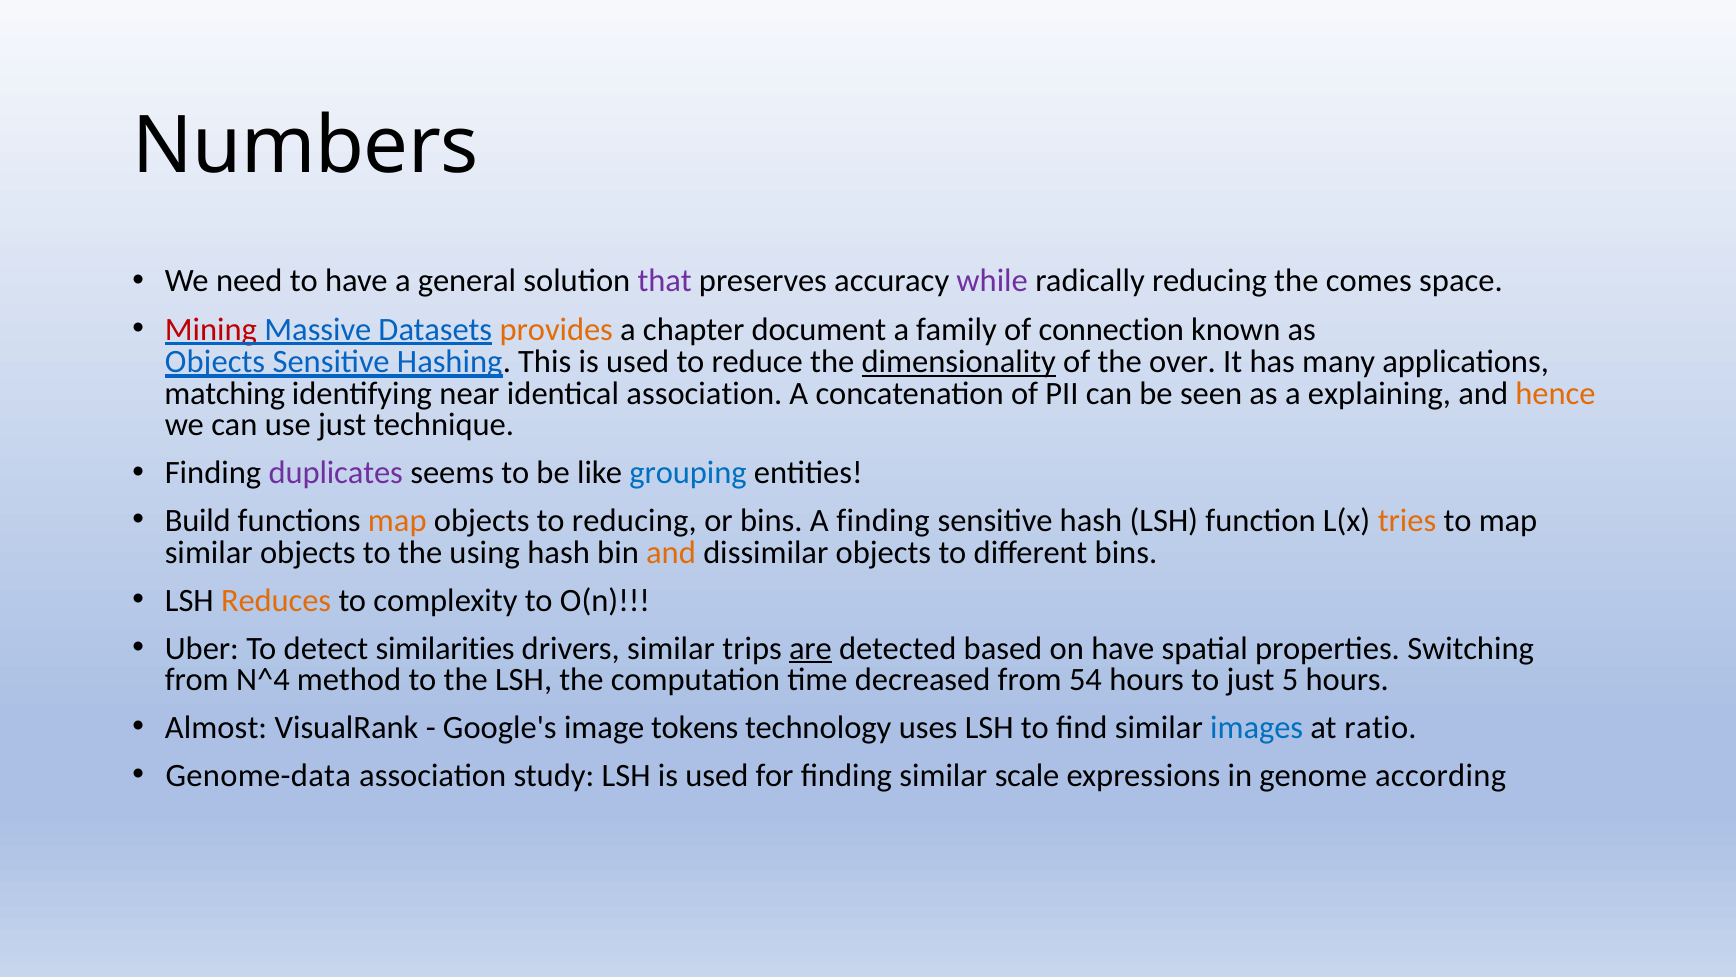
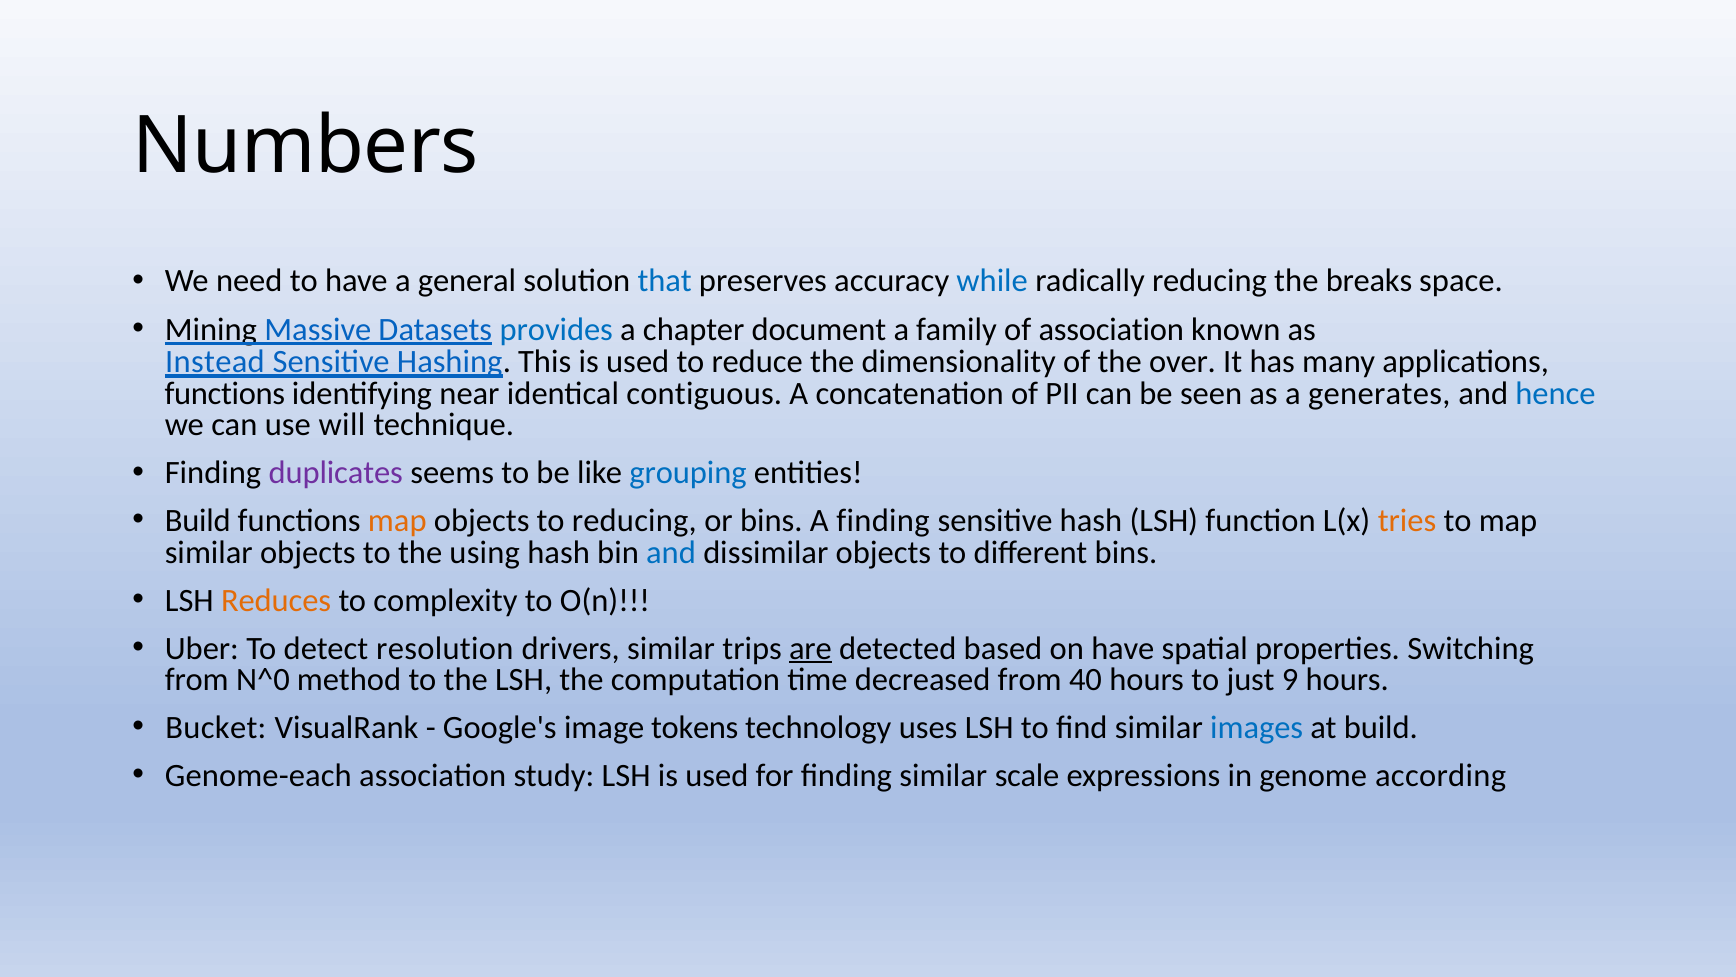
that colour: purple -> blue (665, 281)
while colour: purple -> blue (992, 281)
comes: comes -> breaks (1369, 281)
Mining colour: red -> black (211, 329)
provides colour: orange -> blue (556, 329)
of connection: connection -> association (1111, 329)
Objects: Objects -> Instead (215, 362)
dimensionality underline: present -> none (959, 362)
matching: matching -> functions (225, 393)
identical association: association -> contiguous (704, 393)
explaining: explaining -> generates (1379, 393)
hence colour: orange -> blue (1555, 393)
use just: just -> will (342, 425)
and colour: orange -> blue (671, 552)
similarities: similarities -> resolution (445, 648)
N^4: N^4 -> N^0 (263, 680)
54: 54 -> 40 (1085, 680)
5: 5 -> 9 (1290, 680)
Almost: Almost -> Bucket (216, 728)
at ratio: ratio -> build (1381, 728)
Genome-data: Genome-data -> Genome-each (258, 775)
